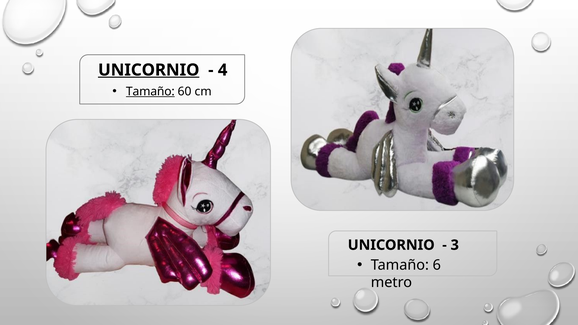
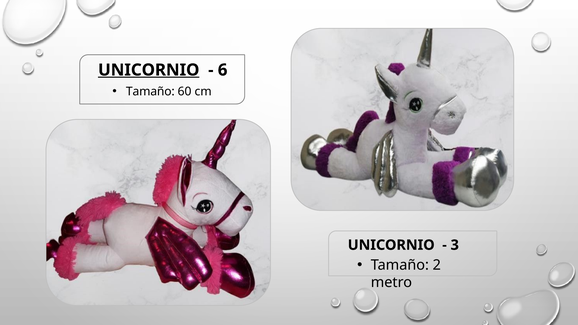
4: 4 -> 6 (223, 70)
Tamaño underline: present -> none (150, 92)
6: 6 -> 2 (437, 265)
